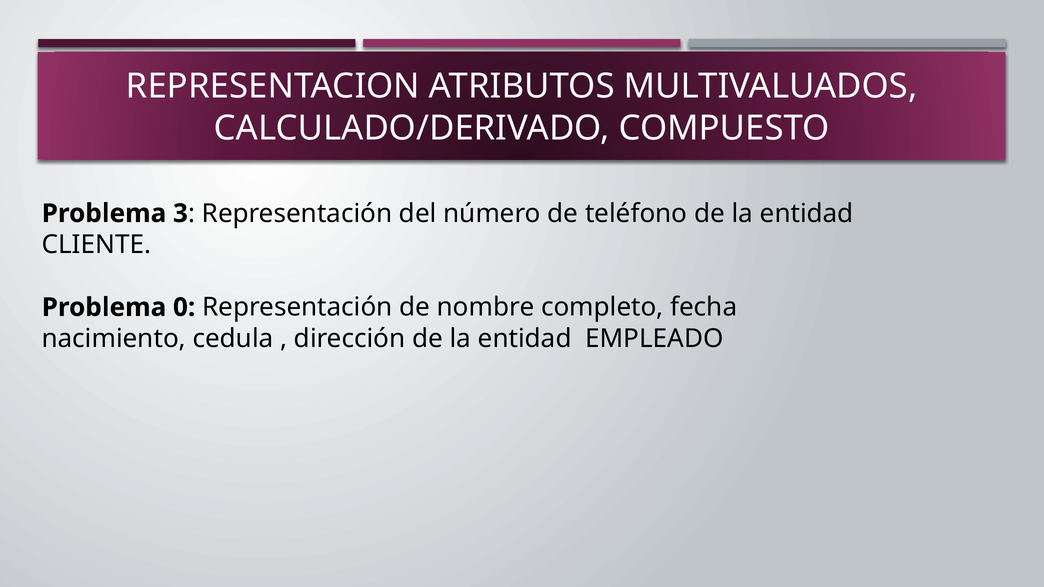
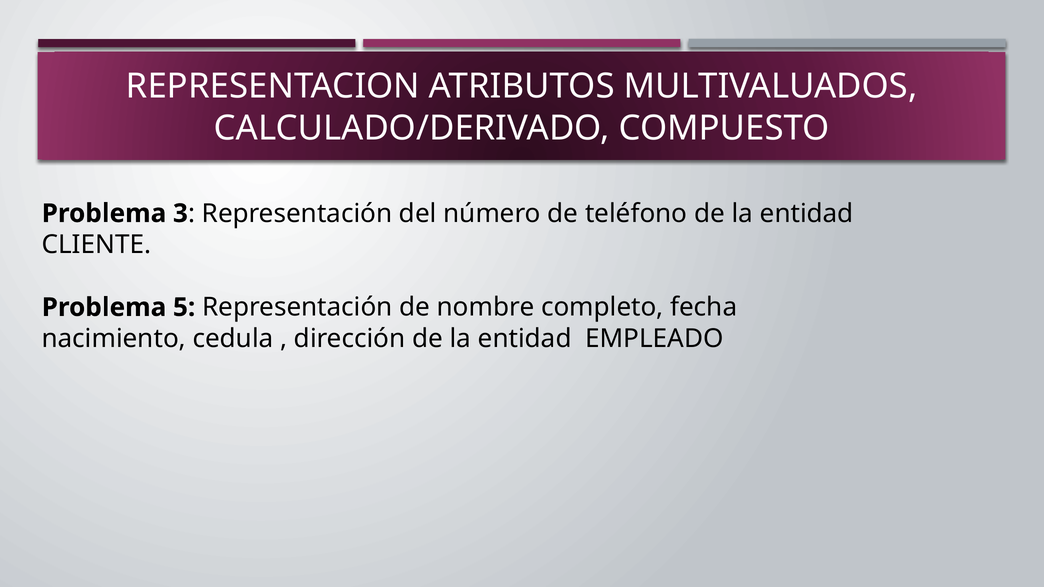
0: 0 -> 5 (184, 307)
